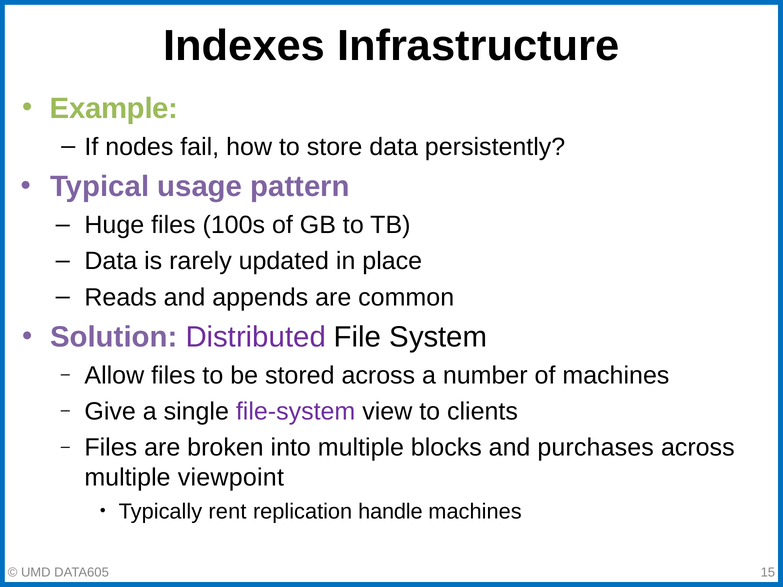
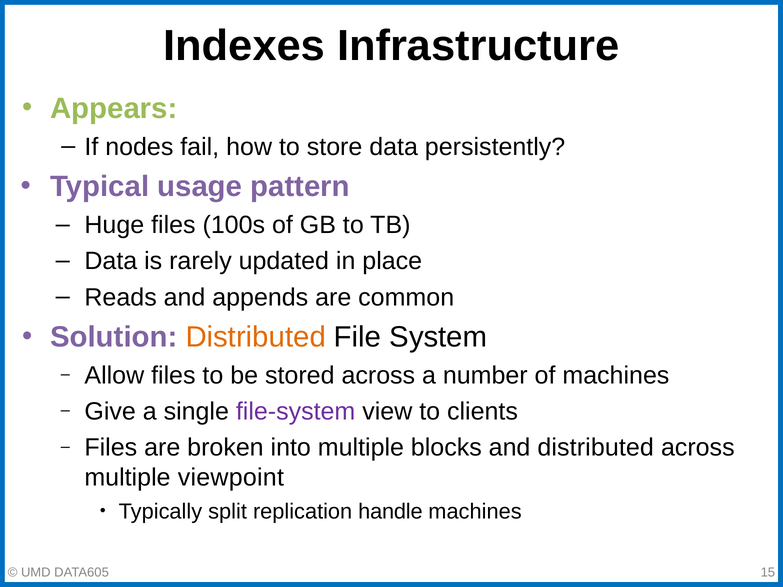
Example: Example -> Appears (114, 108)
Distributed colour: purple -> orange (256, 337)
and purchases: purchases -> distributed (596, 448)
rent: rent -> split (228, 512)
